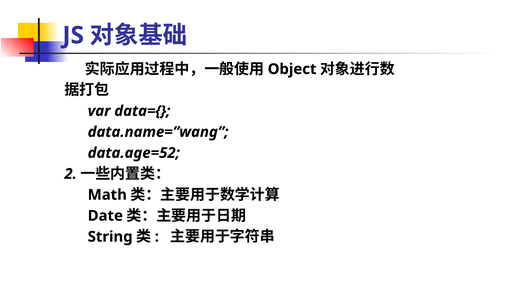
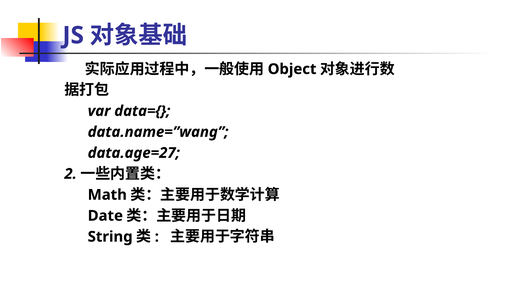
data.age=52: data.age=52 -> data.age=27 (134, 153)
